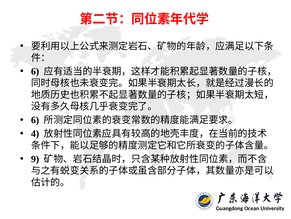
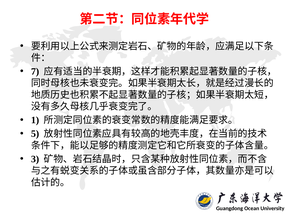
6: 6 -> 7 (35, 71)
6: 6 -> 1 (35, 120)
4: 4 -> 5 (35, 133)
9: 9 -> 3 (35, 159)
